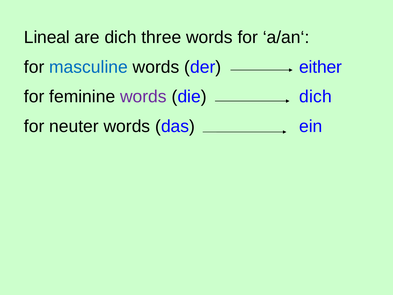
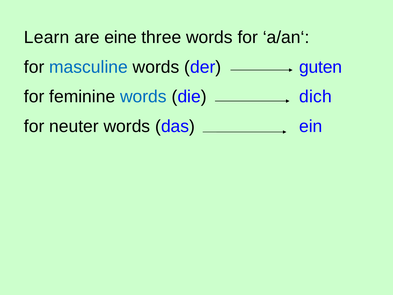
Lineal: Lineal -> Learn (47, 37)
are dich: dich -> eine (121, 37)
either: either -> guten (321, 67)
words colour: purple -> blue (143, 97)
